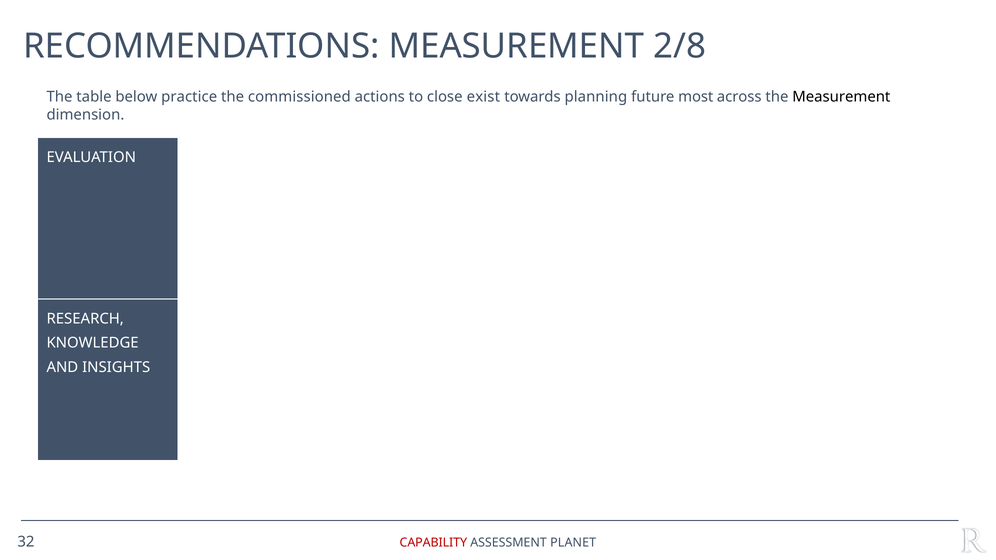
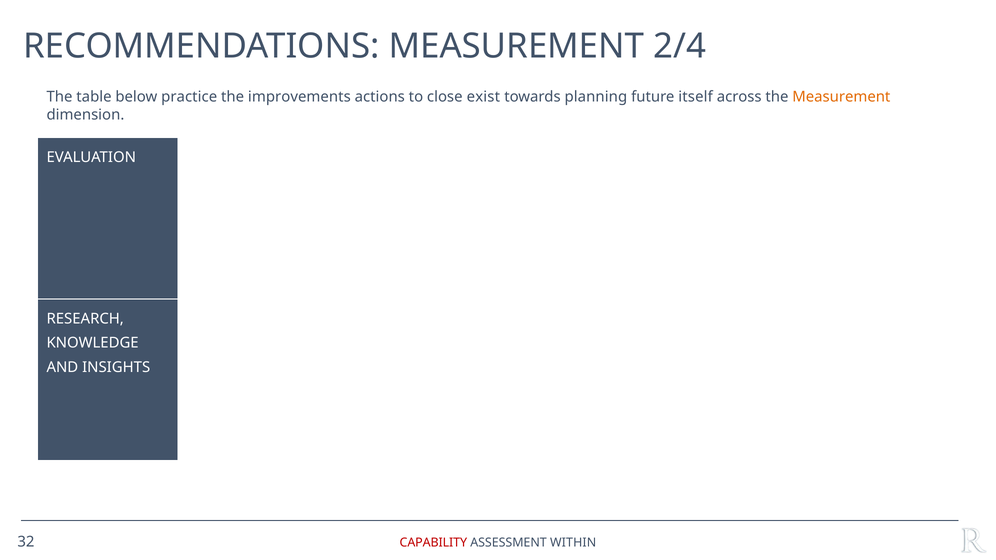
2/8: 2/8 -> 2/4 (680, 46)
commissioned: commissioned -> improvements (299, 97)
most: most -> itself (696, 97)
Measurement colour: black -> orange (841, 97)
PLANET: PLANET -> WITHIN (573, 543)
